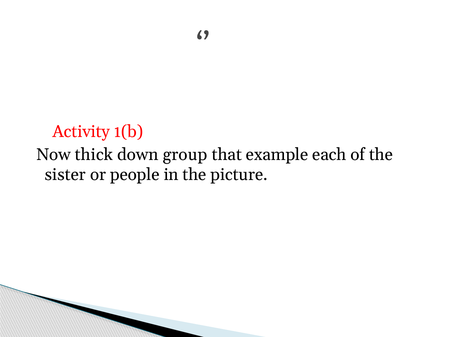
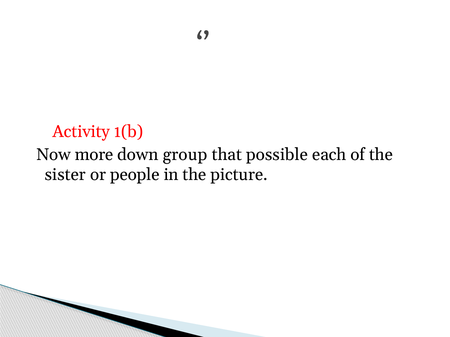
thick: thick -> more (94, 155)
example: example -> possible (277, 155)
